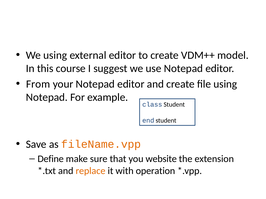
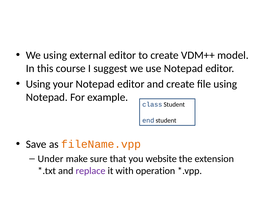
From: From -> Using (38, 84)
Define: Define -> Under (51, 159)
replace colour: orange -> purple (91, 171)
